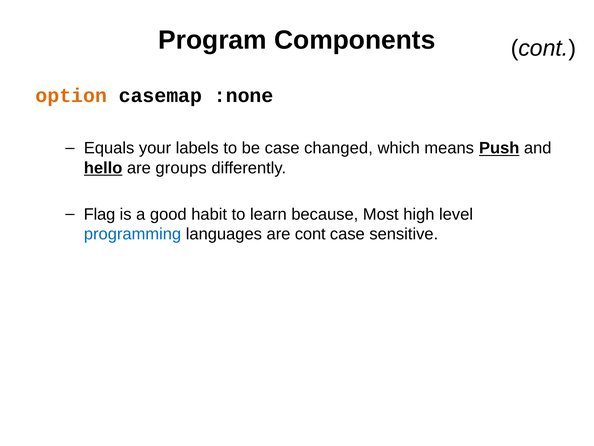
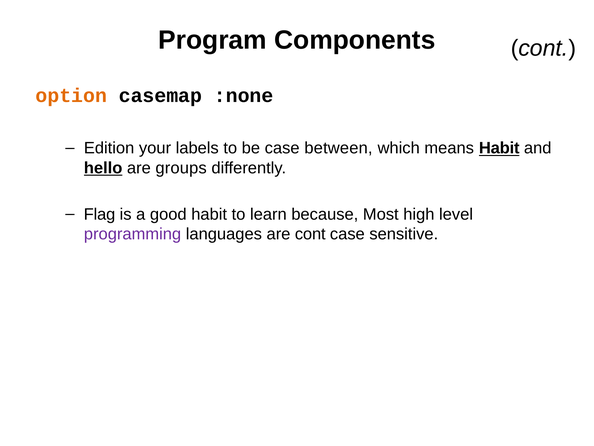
Equals: Equals -> Edition (109, 148)
changed: changed -> between (338, 148)
means Push: Push -> Habit (499, 148)
programming colour: blue -> purple (133, 234)
